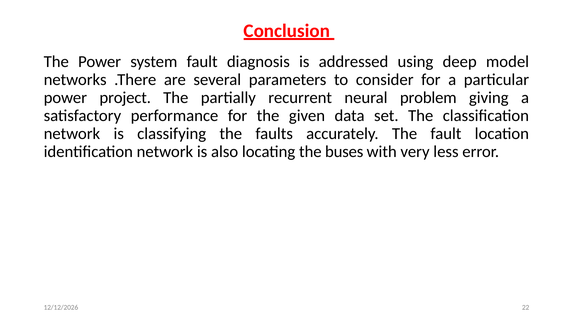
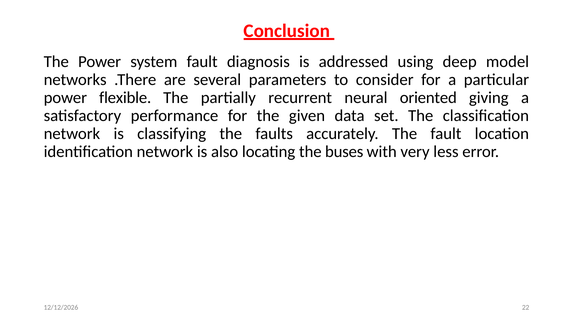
project: project -> flexible (125, 98)
problem: problem -> oriented (428, 98)
